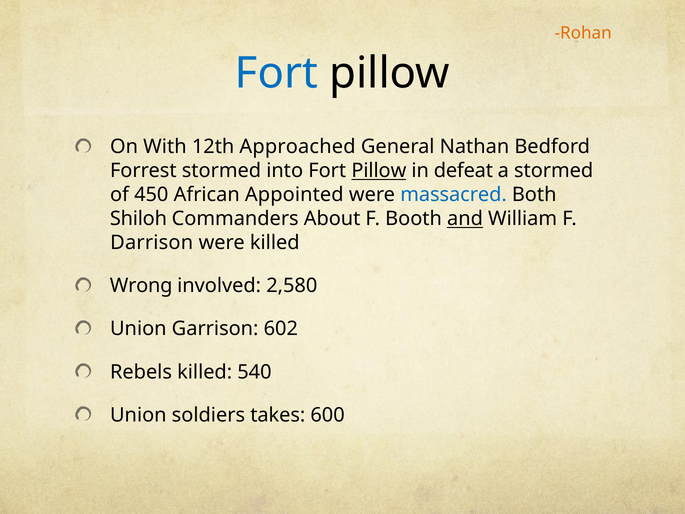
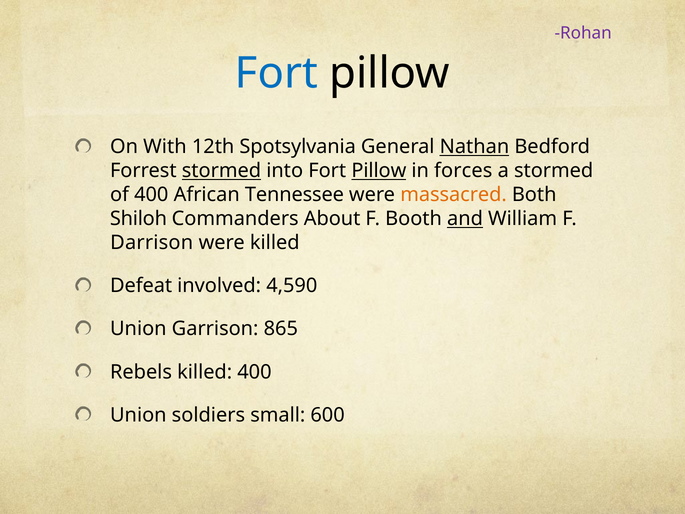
Rohan colour: orange -> purple (583, 33)
Approached: Approached -> Spotsylvania (298, 147)
Nathan underline: none -> present (474, 147)
stormed underline: none -> present (221, 171)
defeat: defeat -> forces (463, 171)
of 450: 450 -> 400 (151, 195)
Appointed: Appointed -> Tennessee (294, 195)
massacred colour: blue -> orange (454, 195)
Wrong: Wrong -> Defeat (141, 286)
2,580: 2,580 -> 4,590 (292, 286)
602: 602 -> 865 (281, 329)
killed 540: 540 -> 400 (254, 372)
takes: takes -> small (278, 415)
